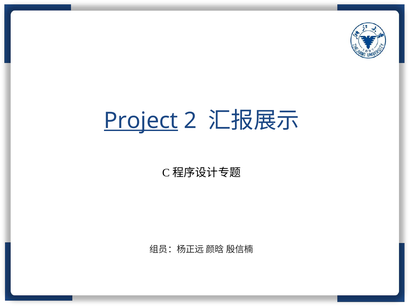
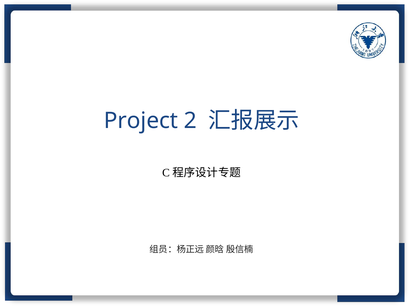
Project underline: present -> none (141, 121)
